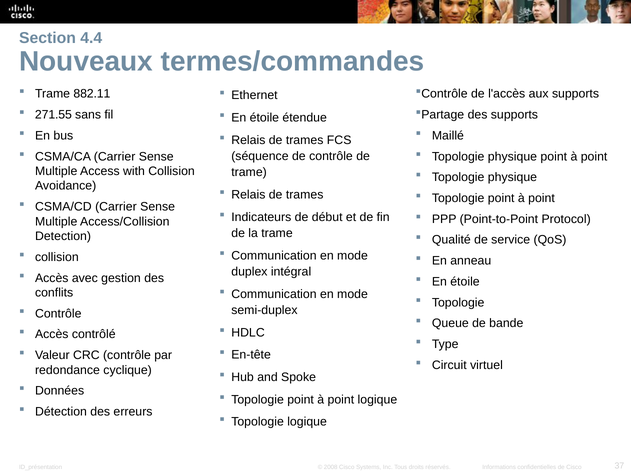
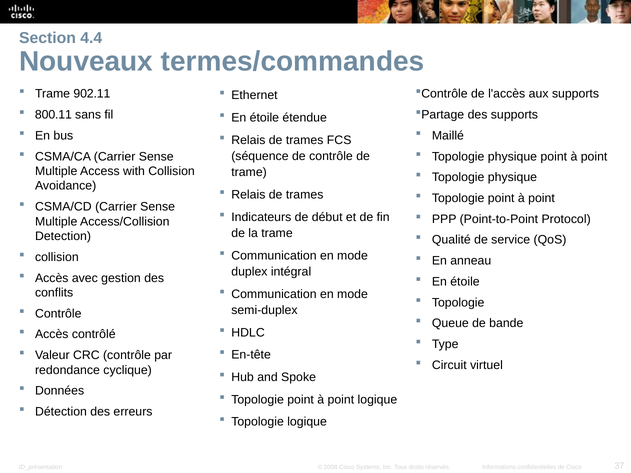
882.11: 882.11 -> 902.11 (92, 94)
271.55: 271.55 -> 800.11 (53, 115)
